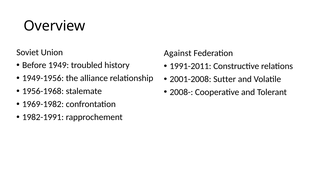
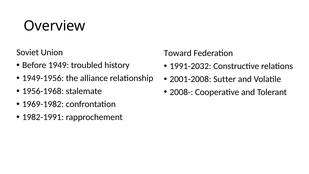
Against: Against -> Toward (178, 53)
1991-2011: 1991-2011 -> 1991-2032 (190, 66)
